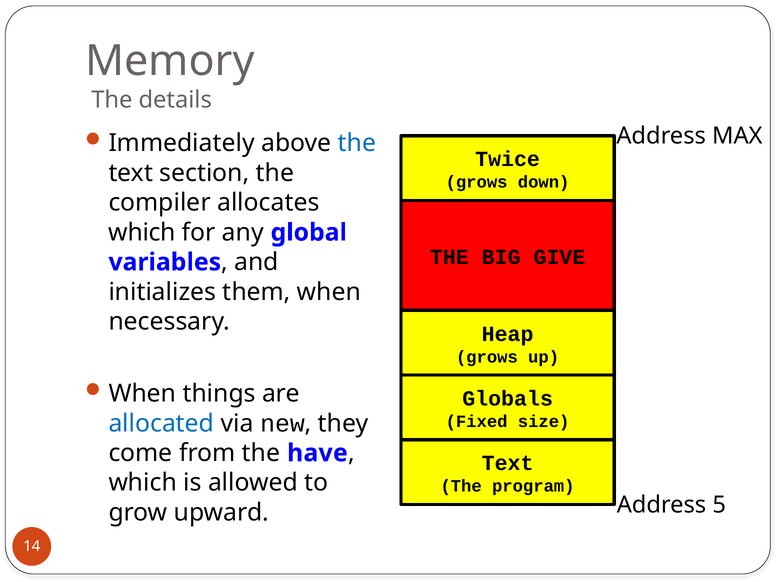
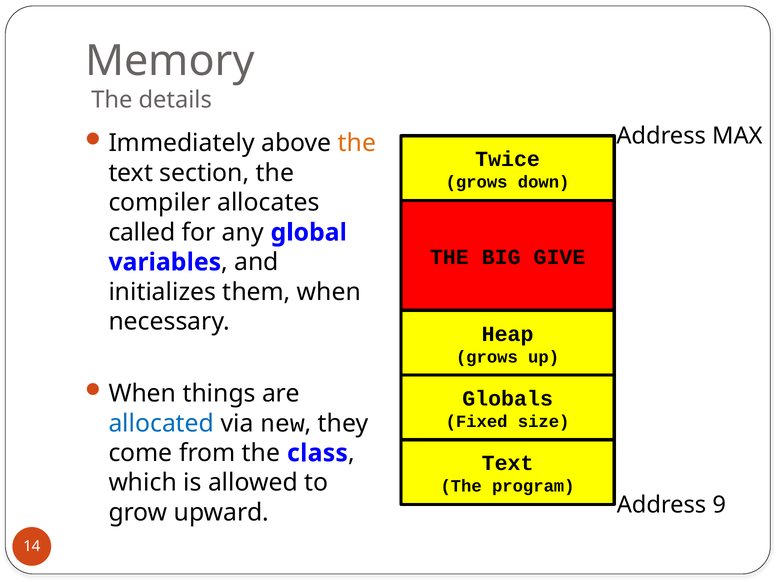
the colour: blue -> orange (357, 143)
which: which -> called (142, 232)
have: have -> class (317, 453)
5: 5 -> 9 (719, 505)
